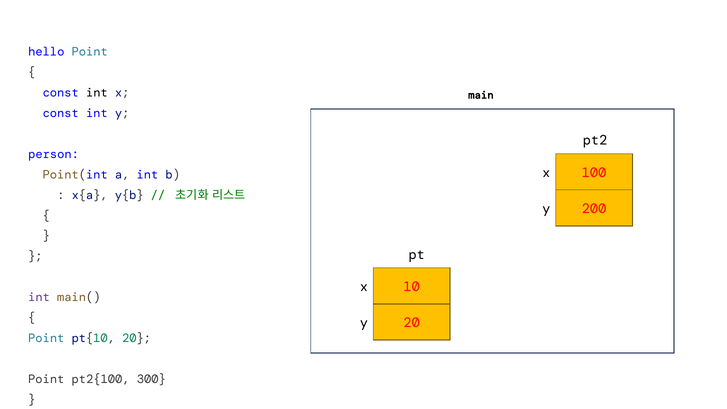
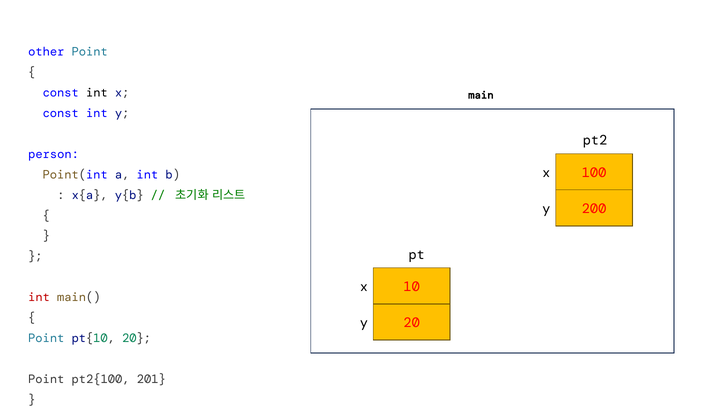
hello: hello -> other (46, 52)
int colour: purple -> red (39, 297)
300: 300 -> 201 (151, 379)
